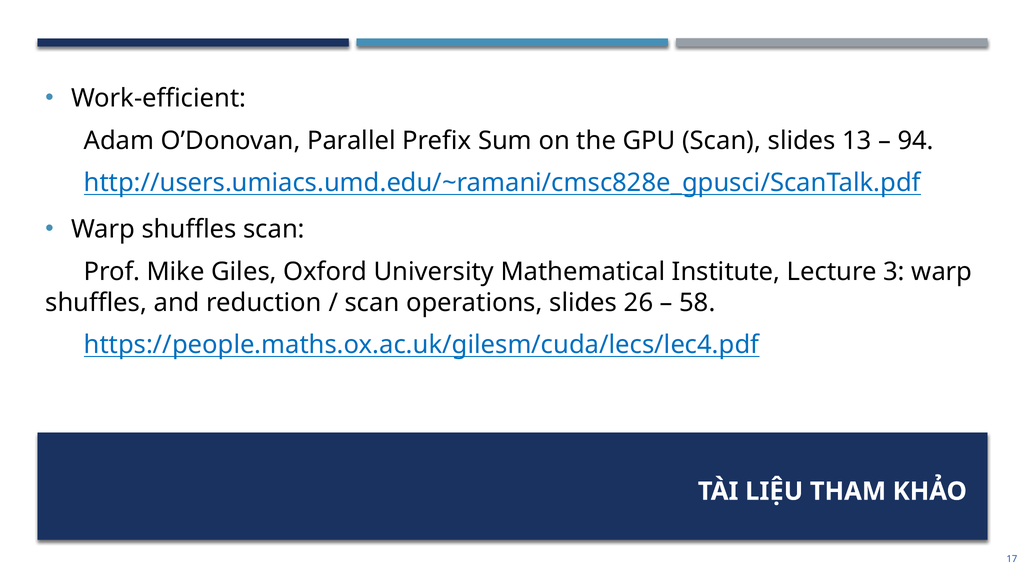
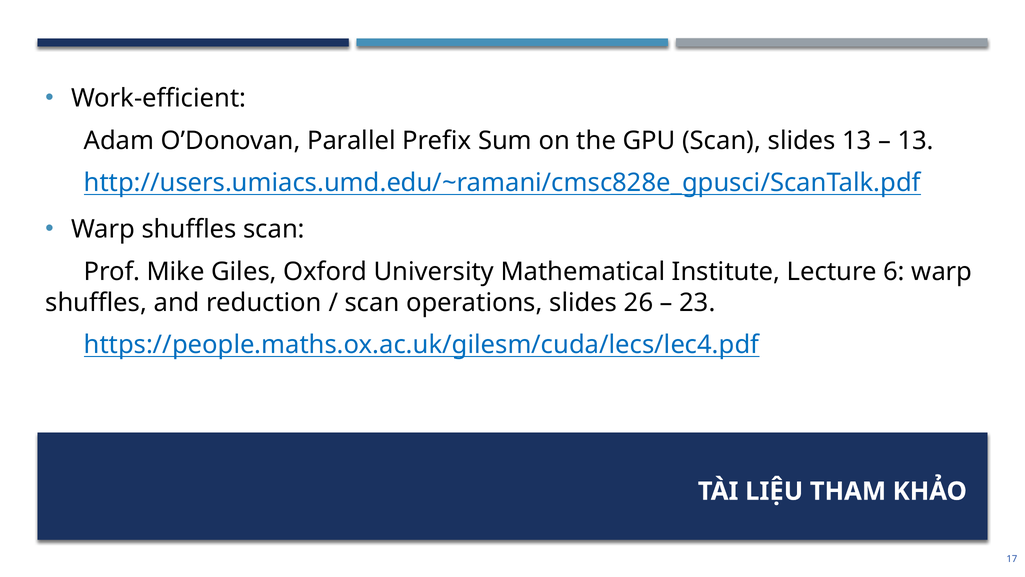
94: 94 -> 13 (916, 141)
3: 3 -> 6 (894, 272)
58: 58 -> 23 (697, 302)
